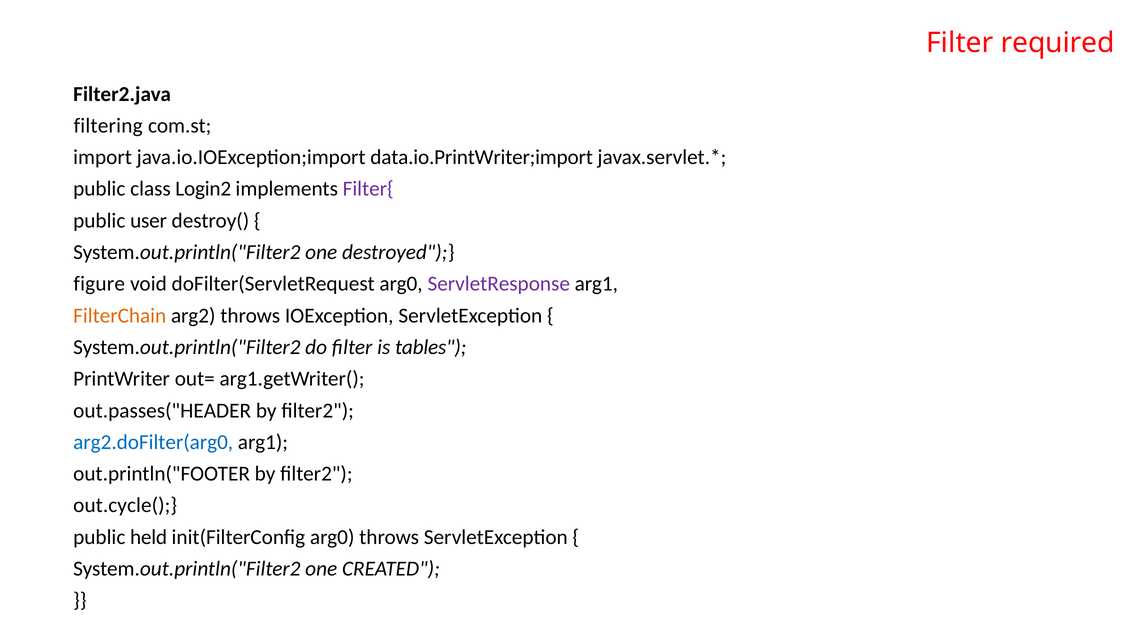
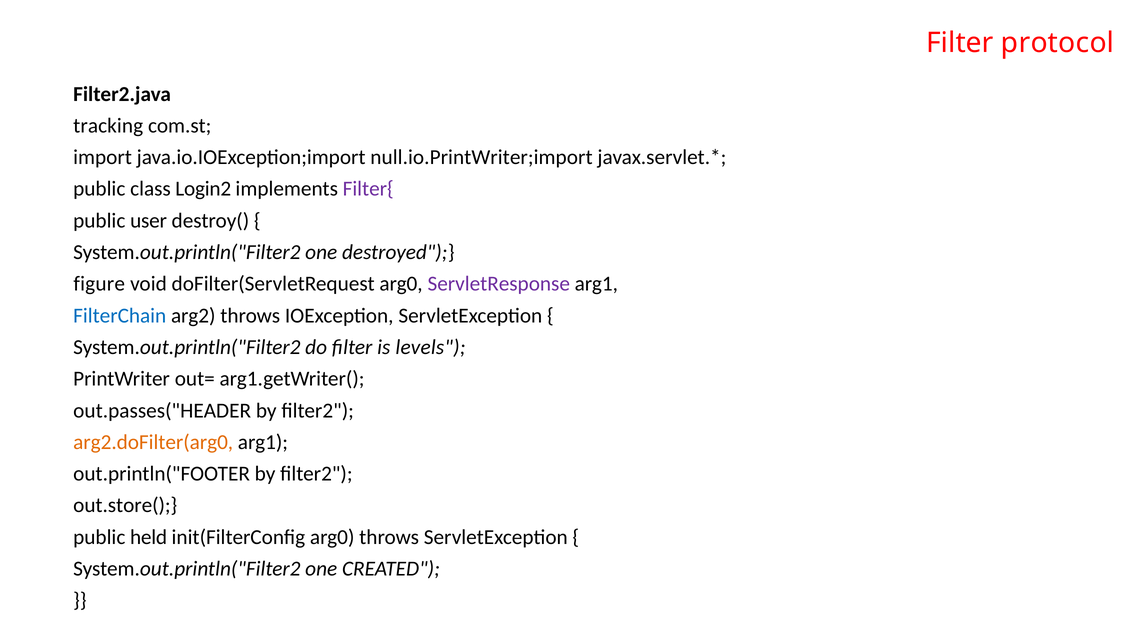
required: required -> protocol (1058, 43)
filtering: filtering -> tracking (108, 126)
data.io.PrintWriter;import: data.io.PrintWriter;import -> null.io.PrintWriter;import (482, 157)
FilterChain colour: orange -> blue (120, 316)
tables: tables -> levels (430, 347)
arg2.doFilter(arg0 colour: blue -> orange (153, 442)
out.cycle(: out.cycle( -> out.store( (125, 505)
